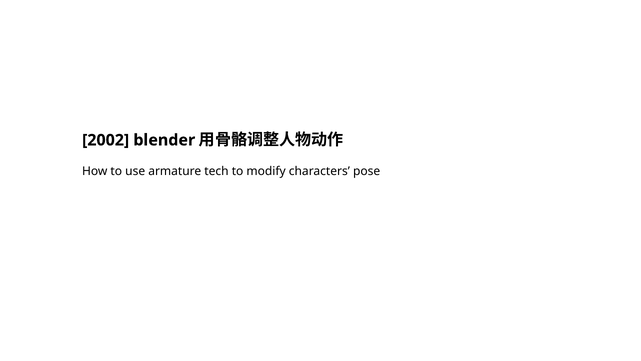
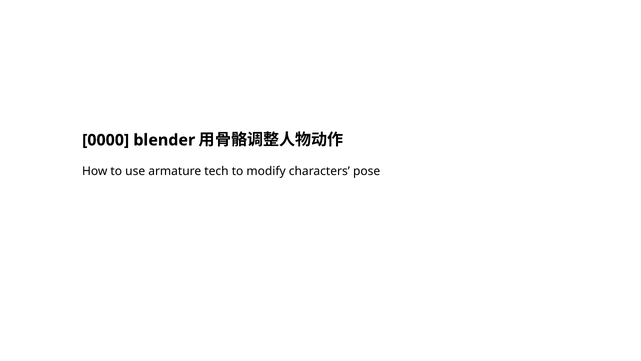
2002: 2002 -> 0000 (106, 140)
